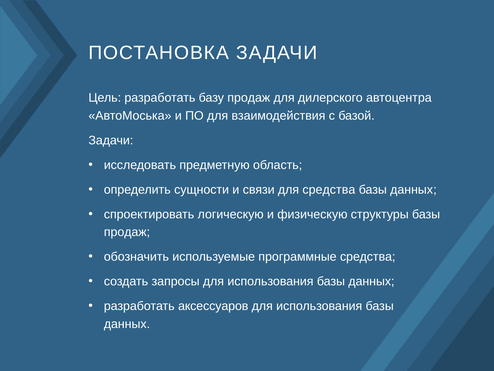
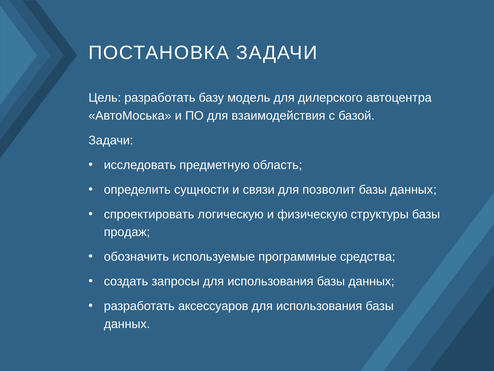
базу продаж: продаж -> модель (249, 98)
для средства: средства -> позволит (329, 189)
